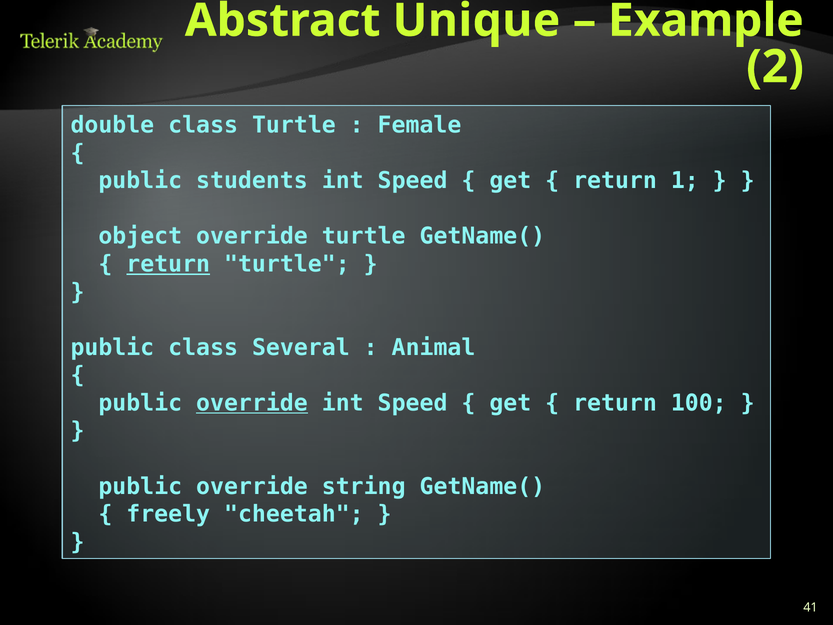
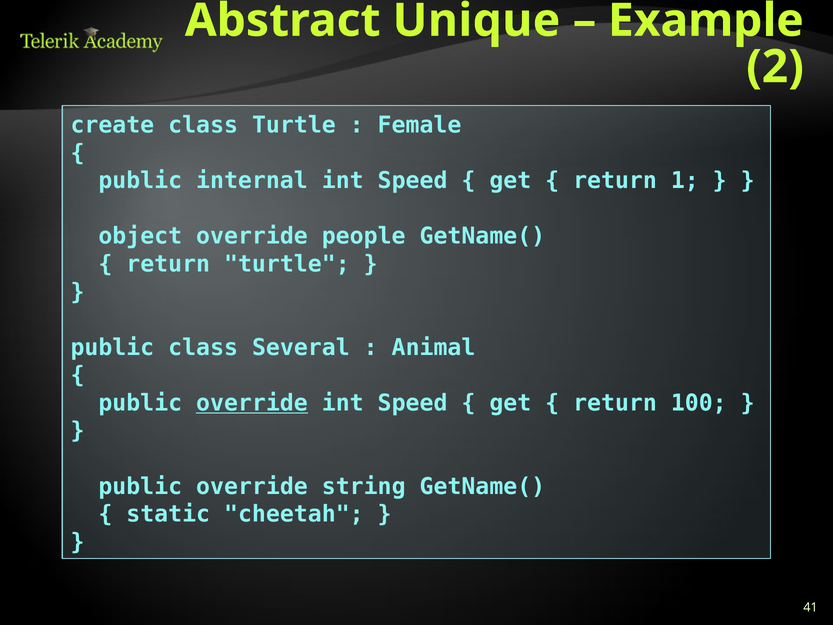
double: double -> create (112, 125)
students: students -> internal (252, 181)
override turtle: turtle -> people (364, 236)
return underline: present -> none (168, 264)
freely: freely -> static (168, 514)
